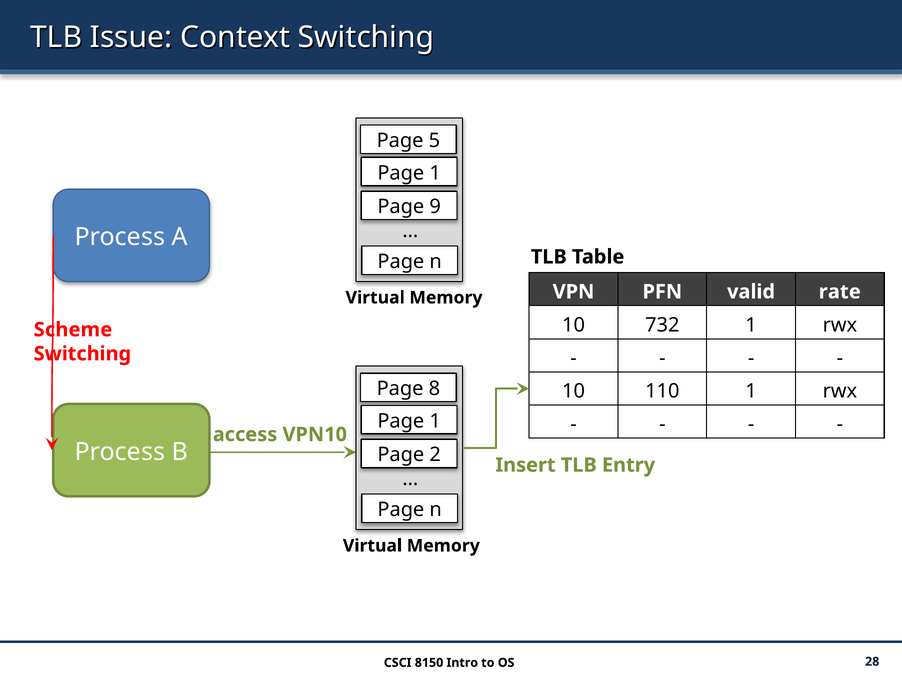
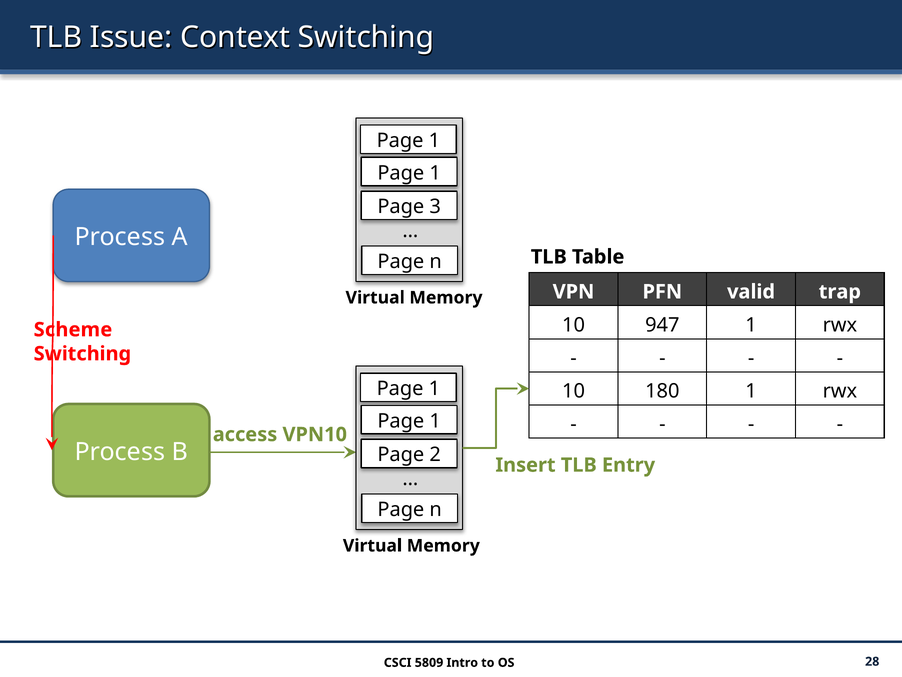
5: 5 -> 1 (434, 141)
9: 9 -> 3 (435, 207)
rate: rate -> trap (840, 292)
732: 732 -> 947 (662, 325)
8: 8 -> 1 (434, 388)
110: 110 -> 180 (662, 391)
8150: 8150 -> 5809 (429, 662)
